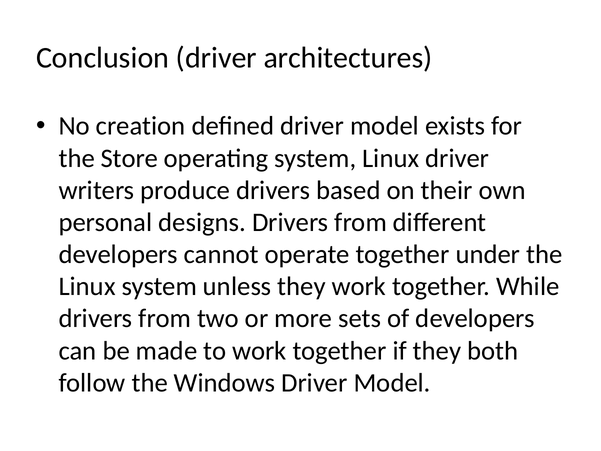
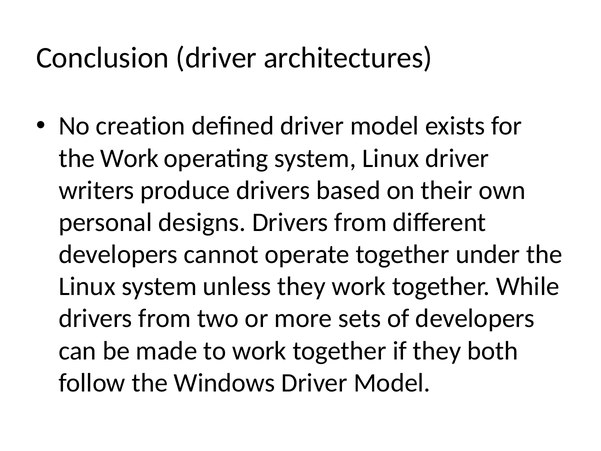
the Store: Store -> Work (130, 158)
